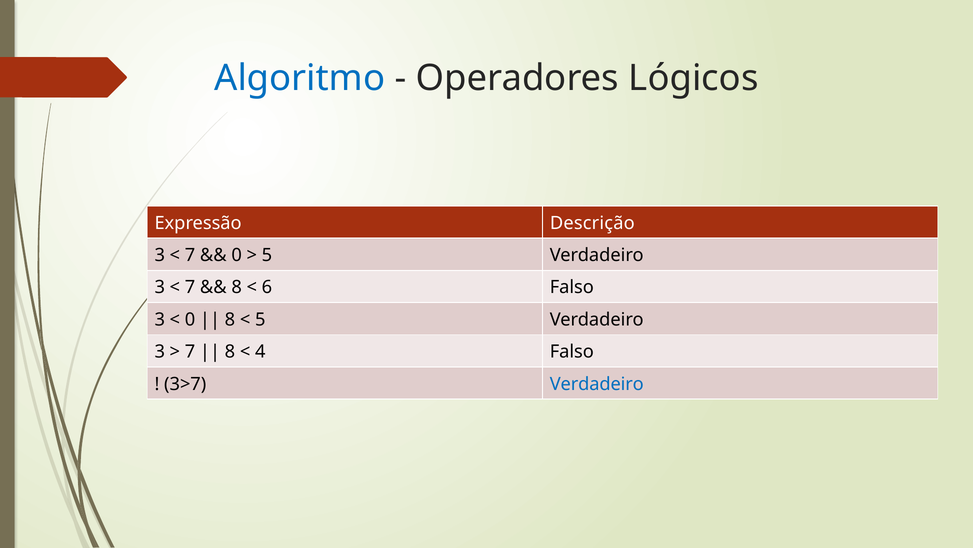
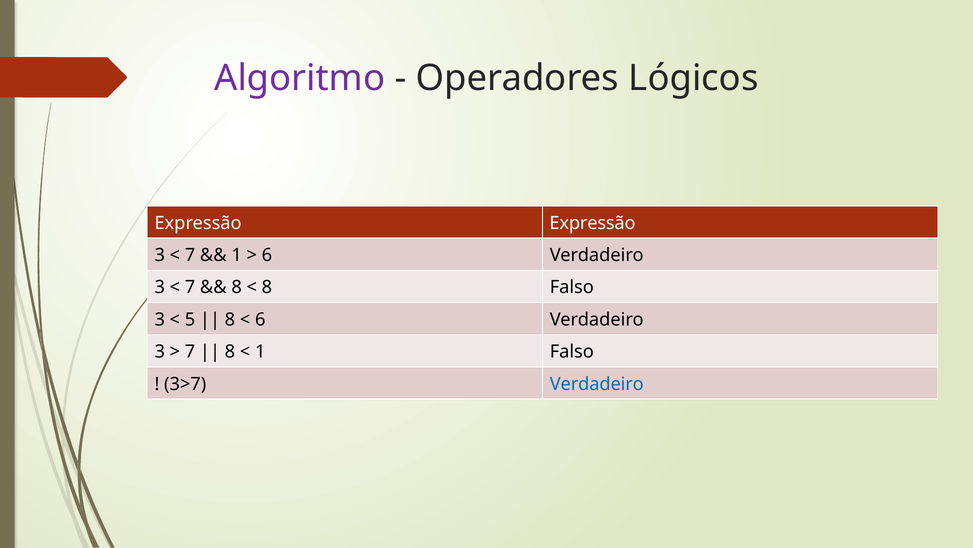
Algoritmo colour: blue -> purple (300, 78)
Expressão Descrição: Descrição -> Expressão (593, 223)
0: 0 -> 1 (237, 255)
5: 5 -> 6 (267, 255)
6: 6 -> 8 (267, 287)
0: 0 -> 5 (190, 319)
5: 5 -> 6 (260, 319)
4: 4 -> 1 (260, 351)
